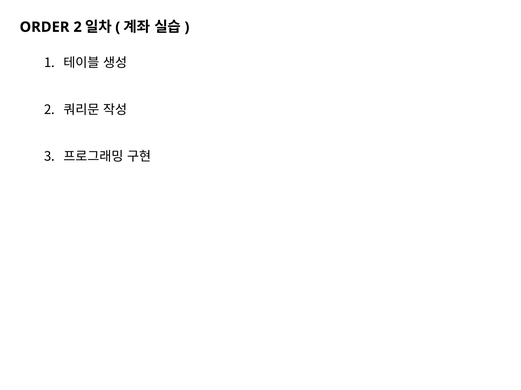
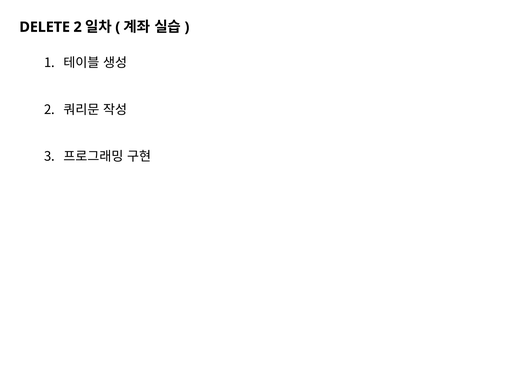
ORDER: ORDER -> DELETE (45, 27)
